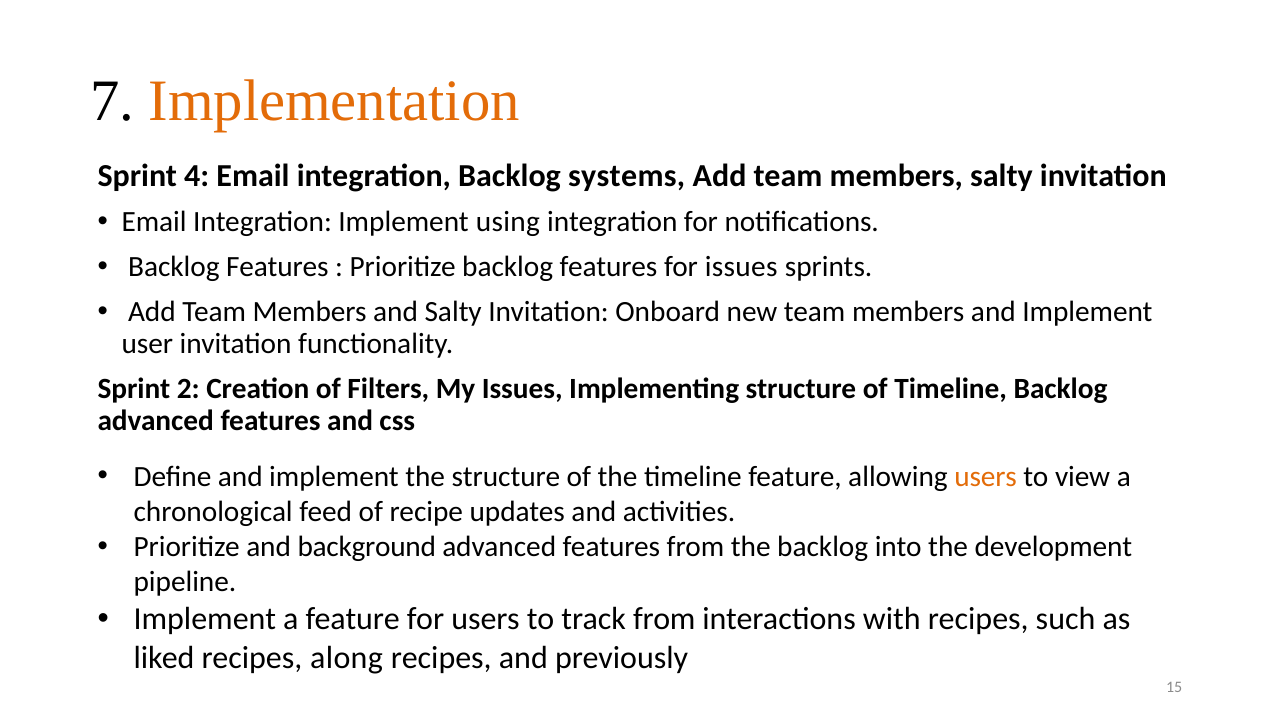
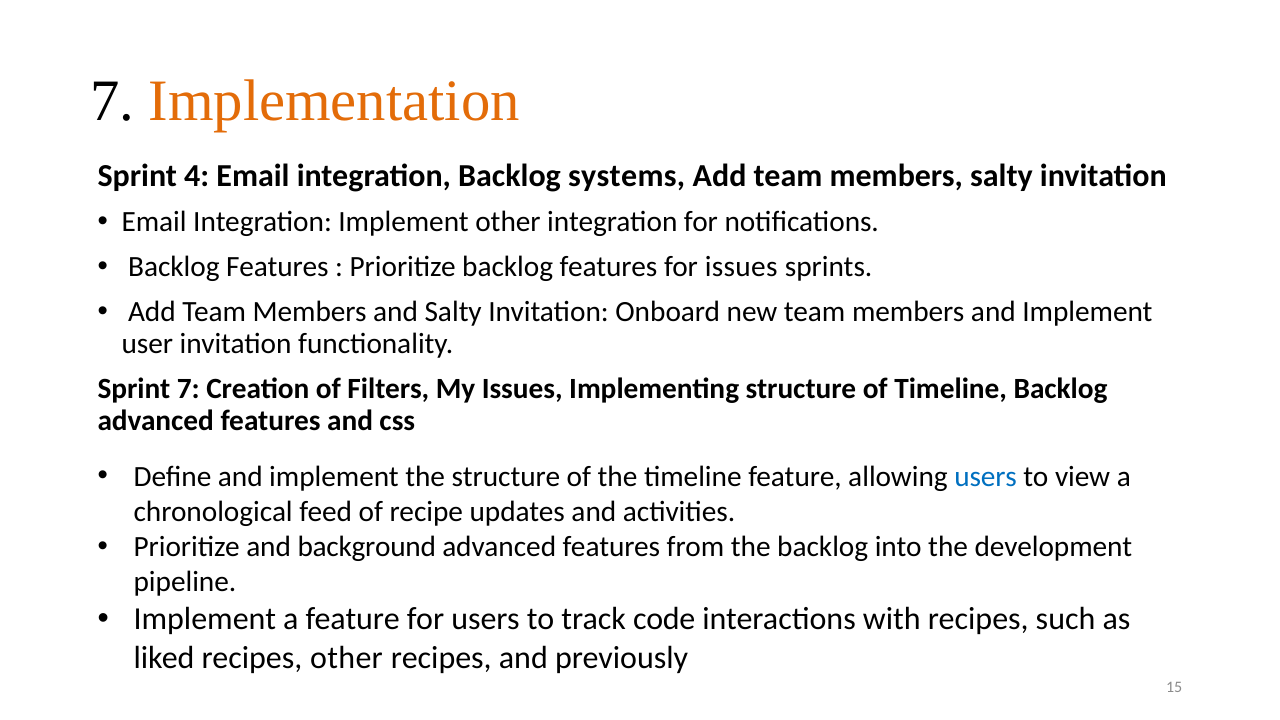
Implement using: using -> other (508, 222)
Sprint 2: 2 -> 7 (188, 389)
users colour: orange -> blue (986, 477)
track from: from -> code (664, 619)
recipes along: along -> other (347, 658)
